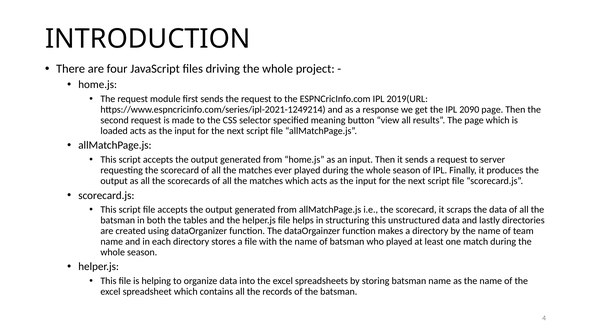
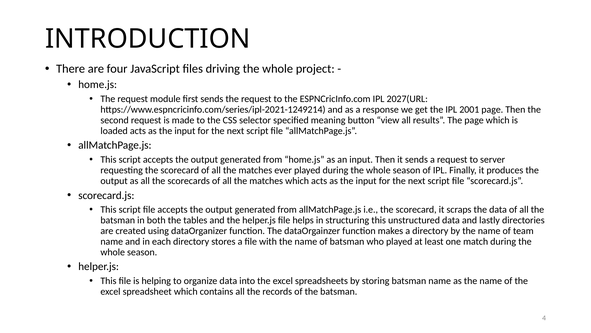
2019(URL: 2019(URL -> 2027(URL (407, 99)
2090: 2090 -> 2001 (469, 110)
